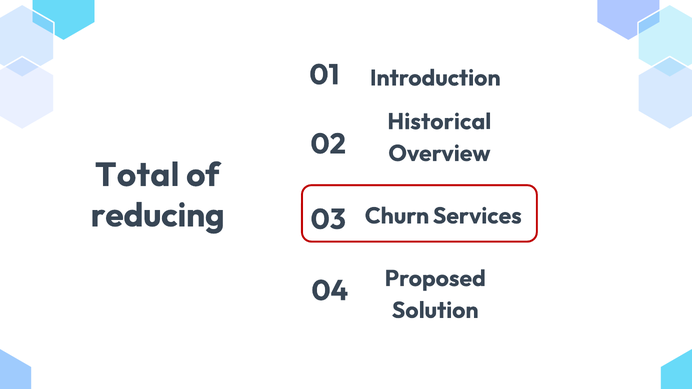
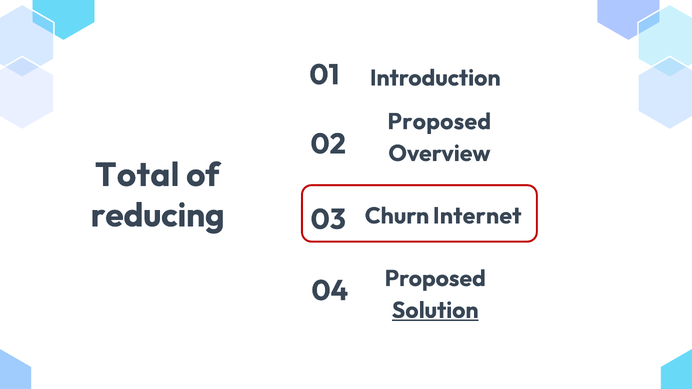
Historical: Historical -> Proposed (439, 122)
Services: Services -> Internet (477, 216)
Solution underline: none -> present (435, 310)
